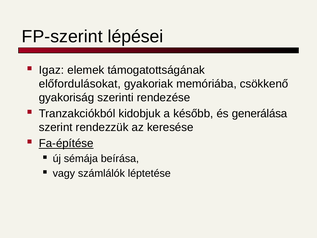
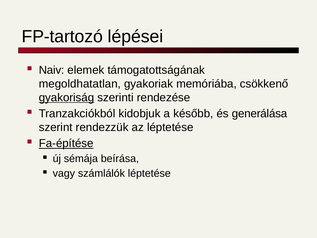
FP-szerint: FP-szerint -> FP-tartozó (62, 37)
Igaz: Igaz -> Naiv (52, 70)
előfordulásokat: előfordulásokat -> megoldhatatlan (80, 84)
gyakoriság underline: none -> present (67, 97)
az keresése: keresése -> léptetése (170, 127)
